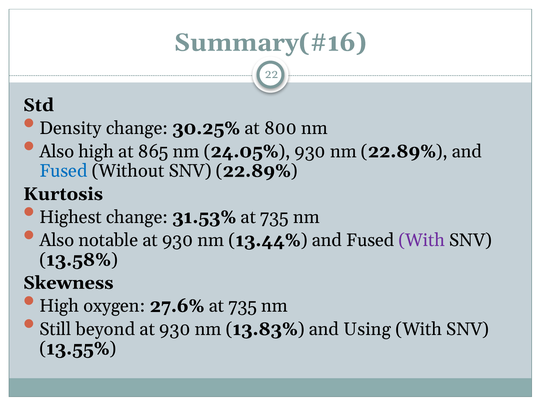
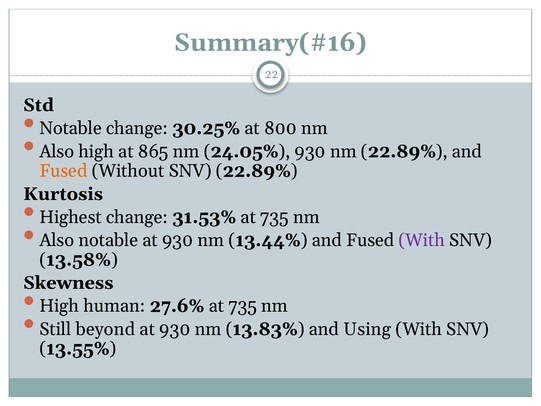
Density: Density -> Notable (71, 128)
Fused colour: blue -> orange (63, 171)
oxygen: oxygen -> human (114, 306)
